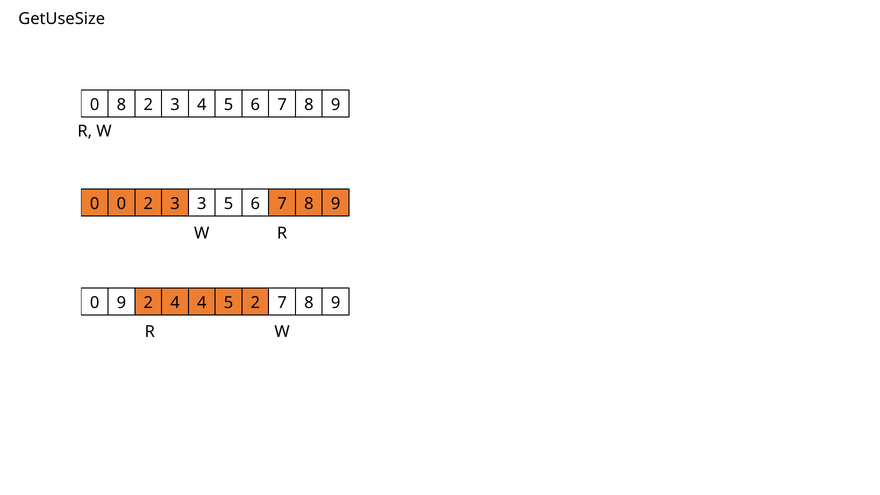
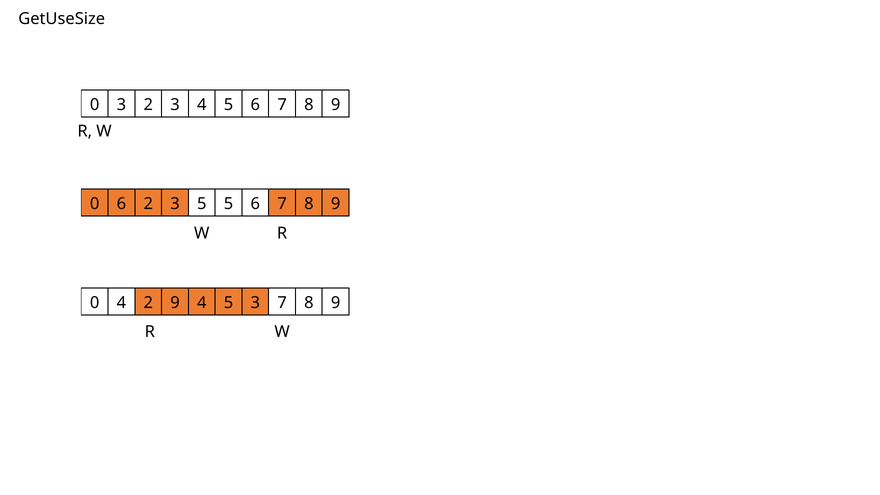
0 8: 8 -> 3 (121, 105)
0 0: 0 -> 6 (121, 204)
3 3: 3 -> 5 (202, 204)
0 9: 9 -> 4 (121, 303)
2 4: 4 -> 9 (175, 303)
5 2: 2 -> 3 (255, 303)
